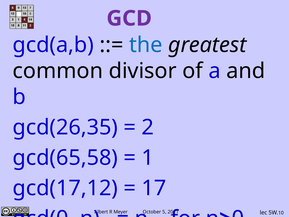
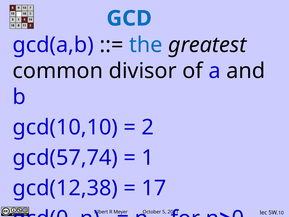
GCD colour: purple -> blue (129, 18)
gcd(26,35: gcd(26,35 -> gcd(10,10 (65, 127)
gcd(65,58: gcd(65,58 -> gcd(57,74 (65, 158)
gcd(17,12: gcd(17,12 -> gcd(12,38 (65, 188)
